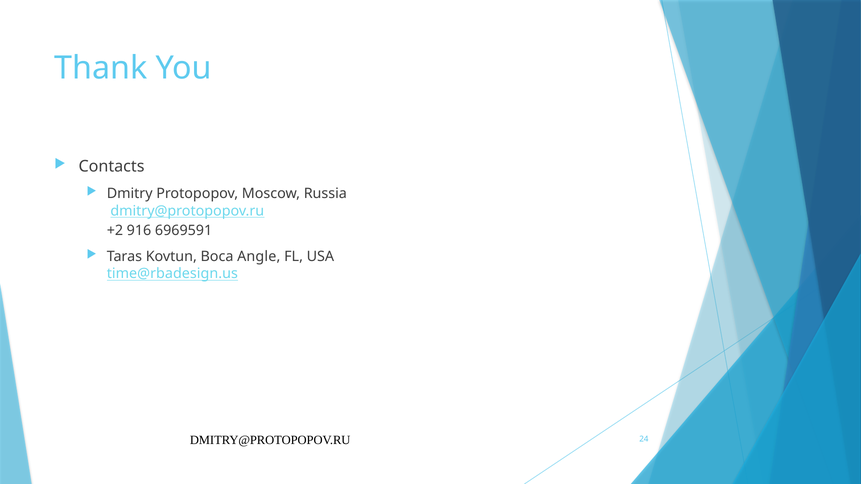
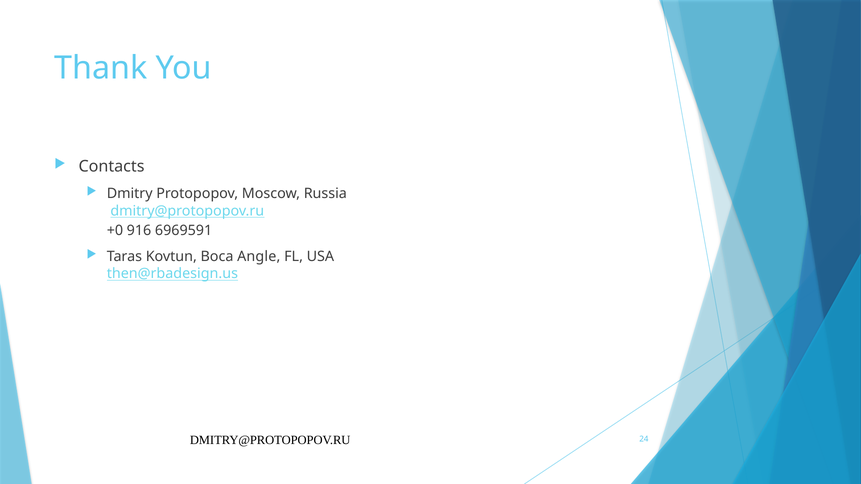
+2: +2 -> +0 (115, 230)
time@rbadesign.us: time@rbadesign.us -> then@rbadesign.us (172, 274)
